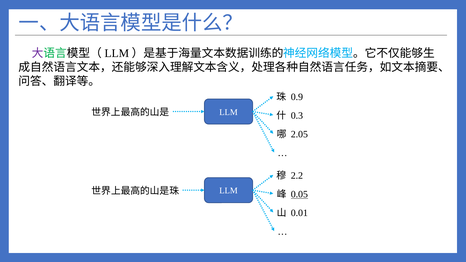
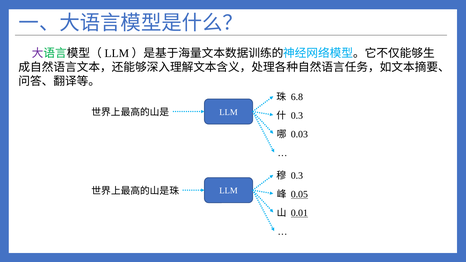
0.9: 0.9 -> 6.8 (297, 97)
2.05: 2.05 -> 0.03 (299, 134)
2.2: 2.2 -> 0.3 (297, 176)
0.01 underline: none -> present (299, 213)
